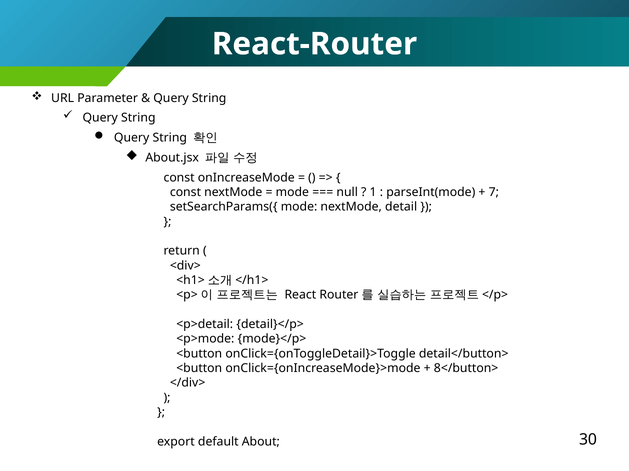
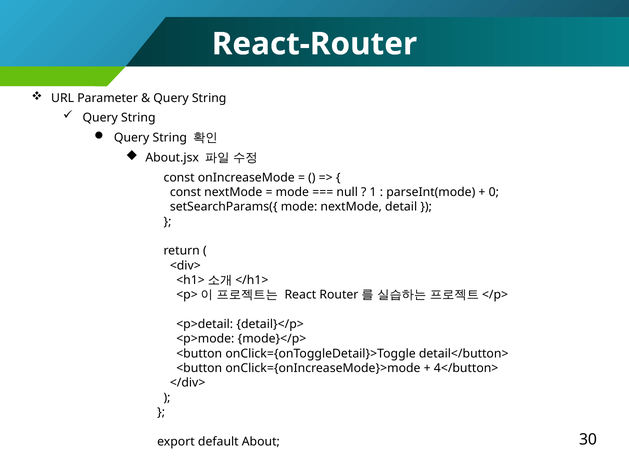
7: 7 -> 0 (494, 193)
8</button>: 8</button> -> 4</button> (466, 369)
